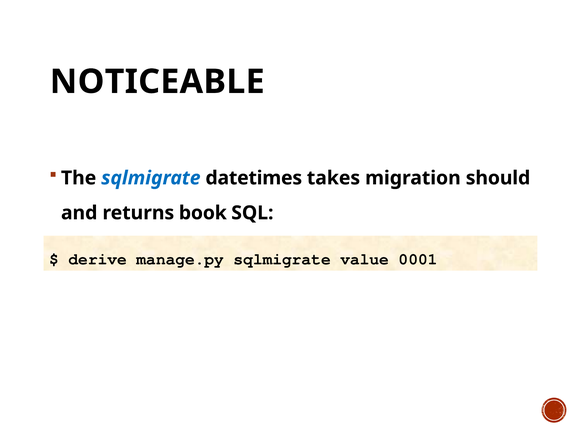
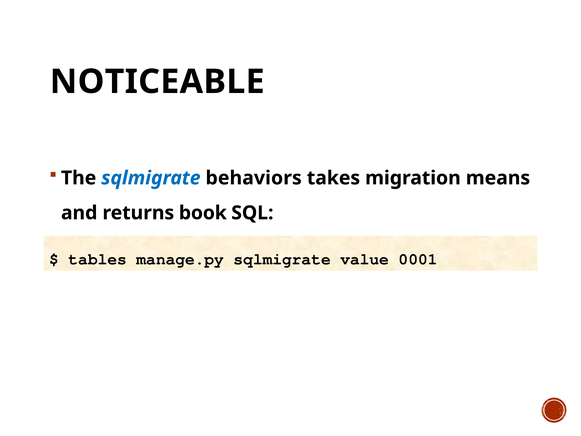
datetimes: datetimes -> behaviors (254, 178)
should: should -> means (498, 178)
derive: derive -> tables (98, 259)
